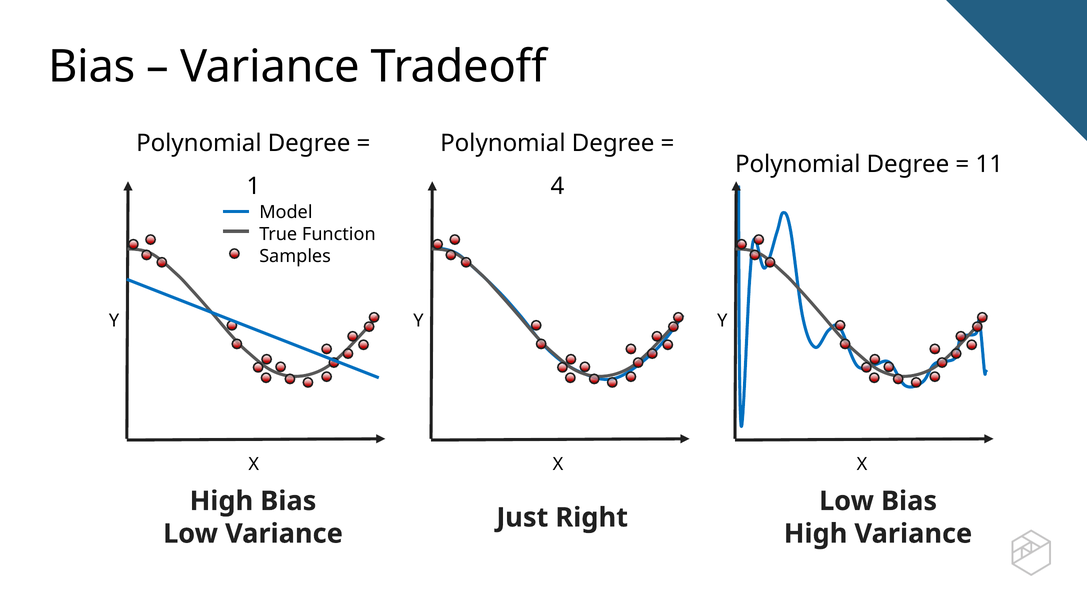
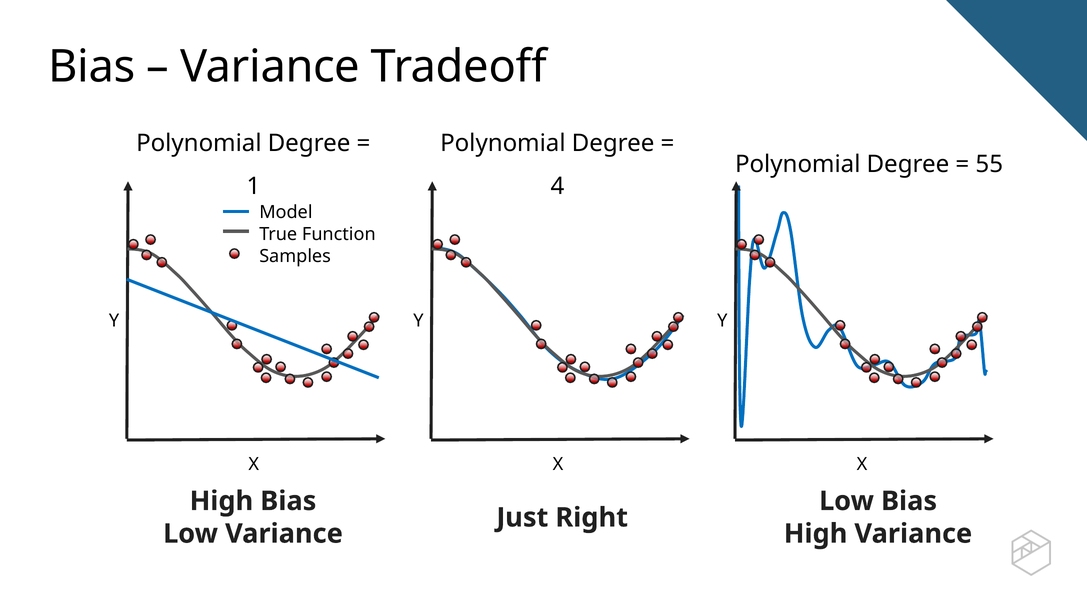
11: 11 -> 55 (989, 164)
